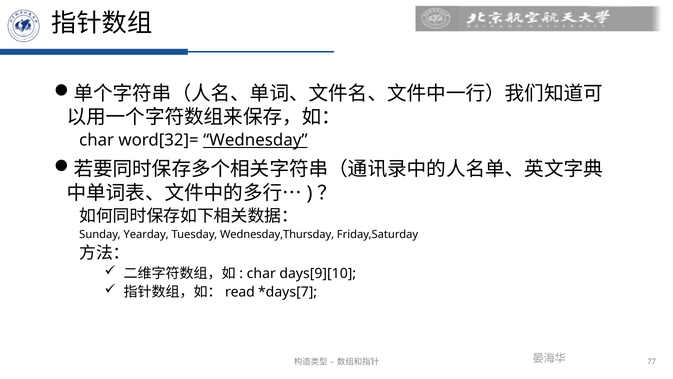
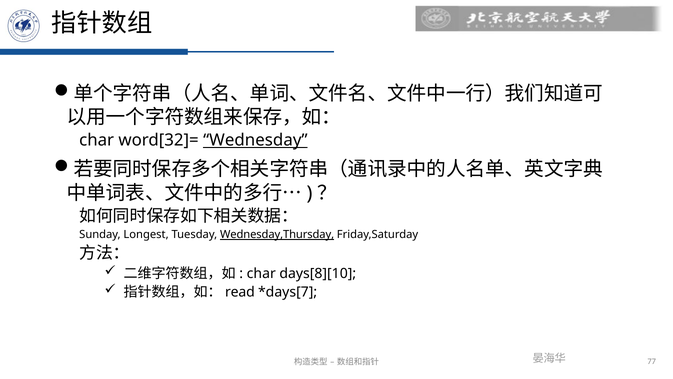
Yearday: Yearday -> Longest (146, 234)
Wednesday,Thursday underline: none -> present (277, 234)
days[9][10: days[9][10 -> days[8][10 (318, 273)
